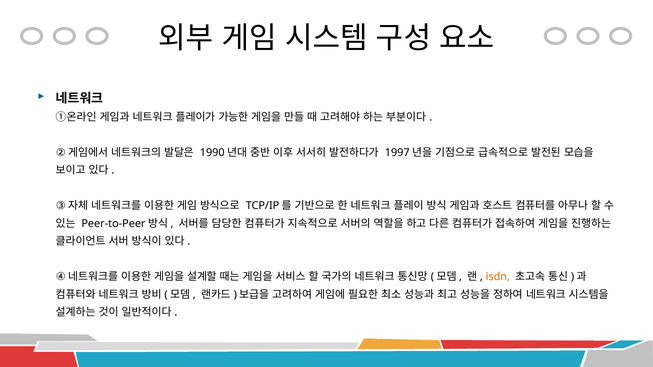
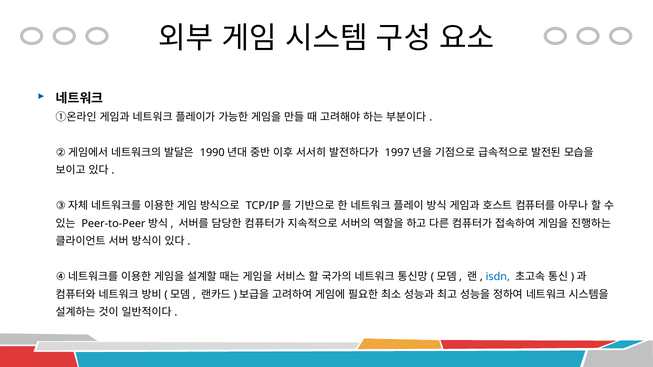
isdn colour: orange -> blue (498, 277)
